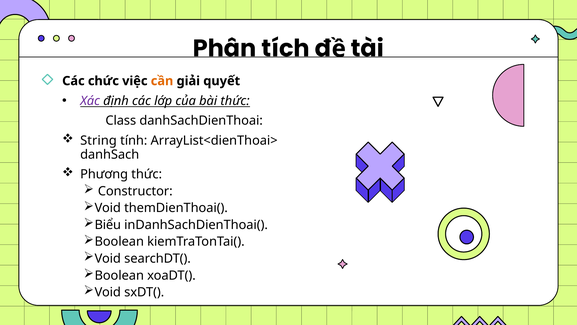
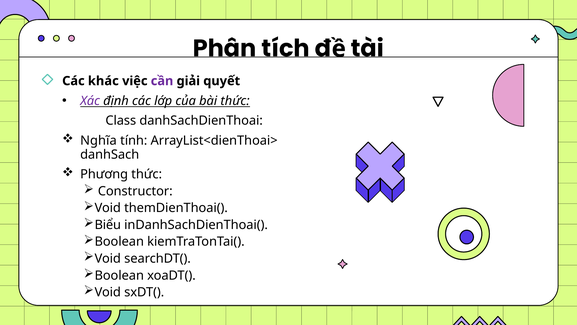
chức: chức -> khác (103, 81)
cần colour: orange -> purple (162, 81)
String: String -> Nghĩa (98, 140)
